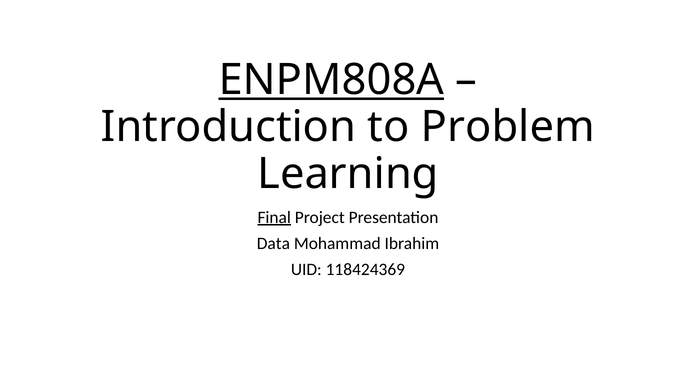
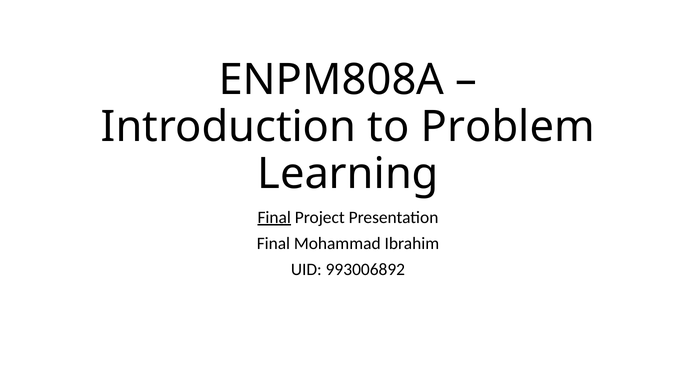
ENPM808A underline: present -> none (331, 80)
Data: Data -> Final (273, 244)
118424369: 118424369 -> 993006892 (365, 270)
